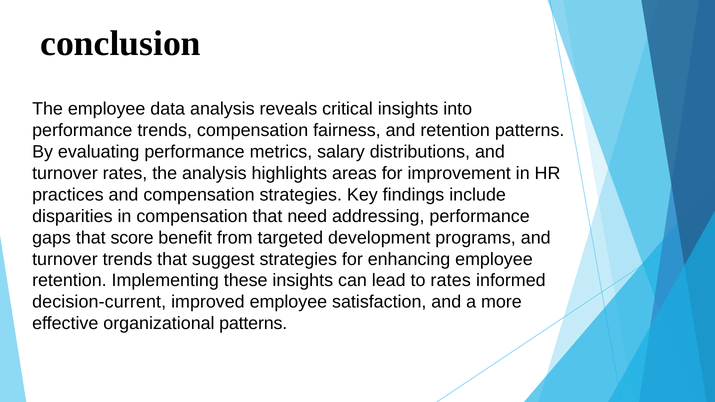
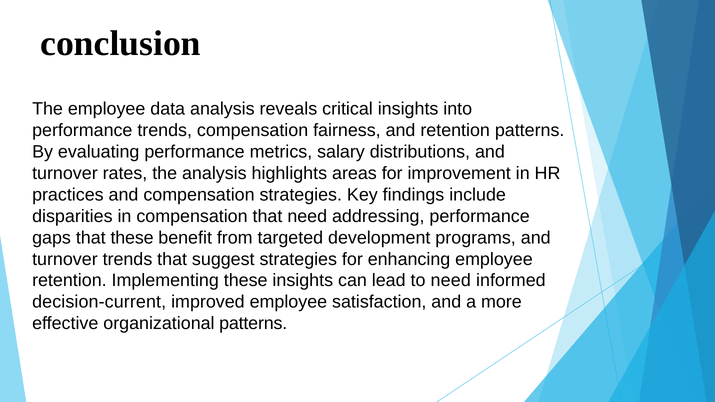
that score: score -> these (132, 238)
to rates: rates -> need (451, 281)
